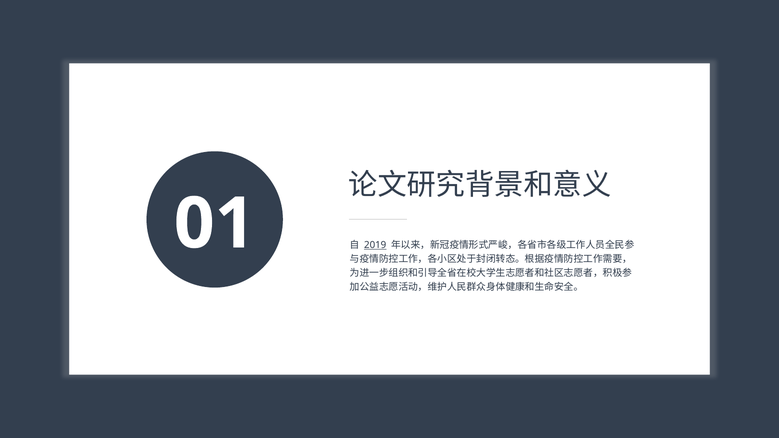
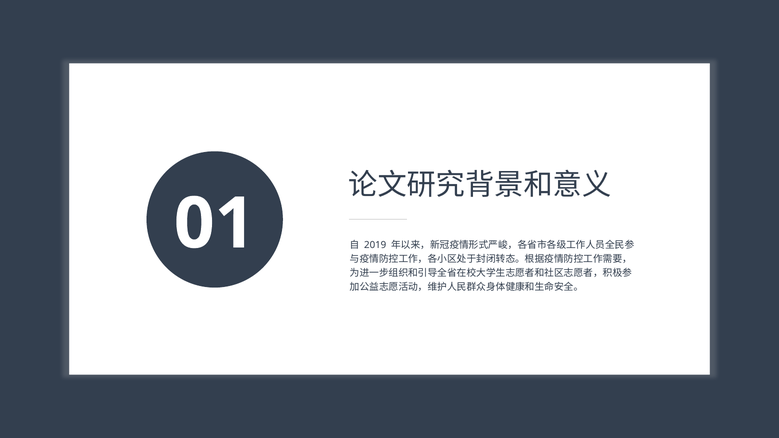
2019 underline: present -> none (375, 245)
